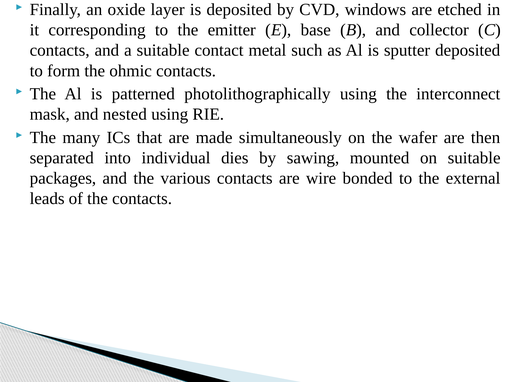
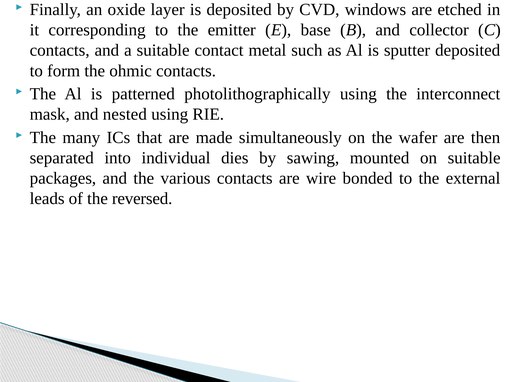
the contacts: contacts -> reversed (142, 199)
